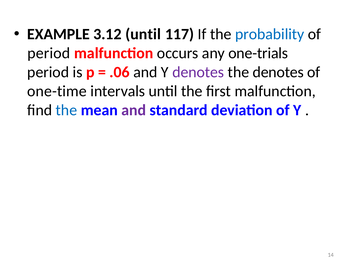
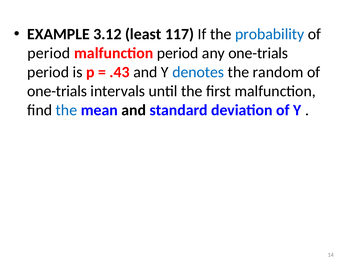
3.12 until: until -> least (143, 34)
malfunction occurs: occurs -> period (178, 53)
.06: .06 -> .43 (120, 72)
denotes colour: purple -> blue (198, 72)
the denotes: denotes -> random (278, 72)
one-time: one-time -> one-trials (57, 91)
and colour: purple -> black (134, 110)
